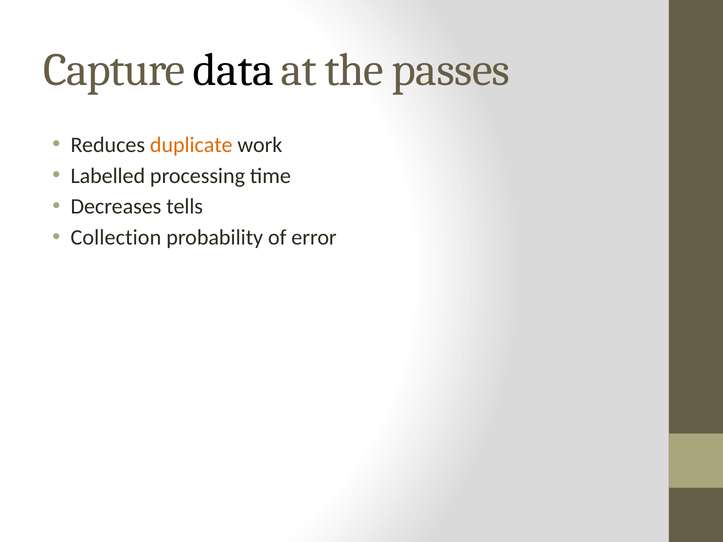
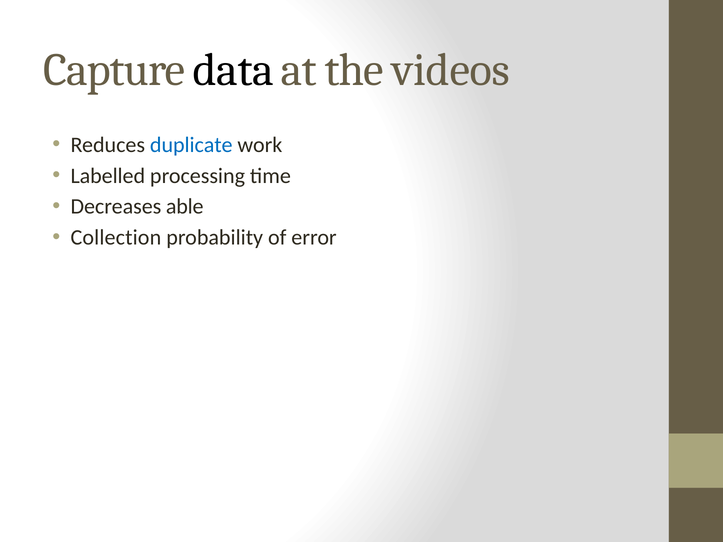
passes: passes -> videos (451, 70)
duplicate colour: orange -> blue (191, 145)
tells: tells -> able (185, 207)
